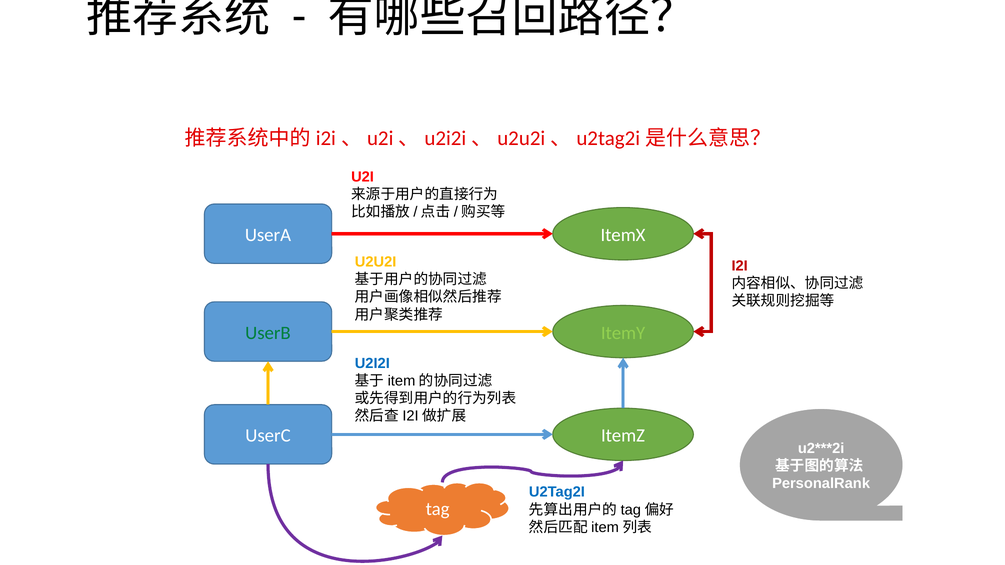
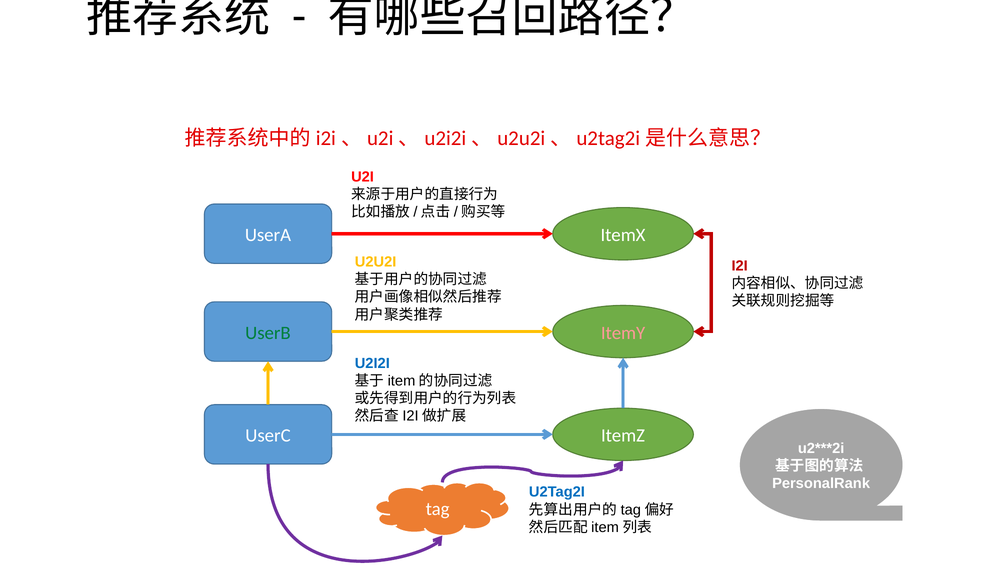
ItemY colour: light green -> pink (623, 333)
